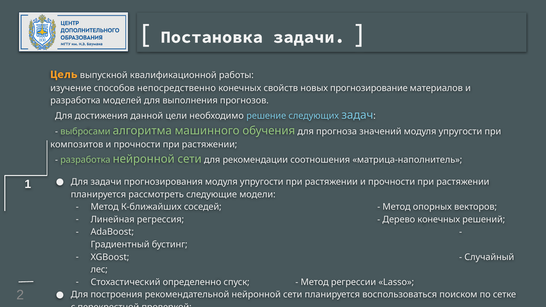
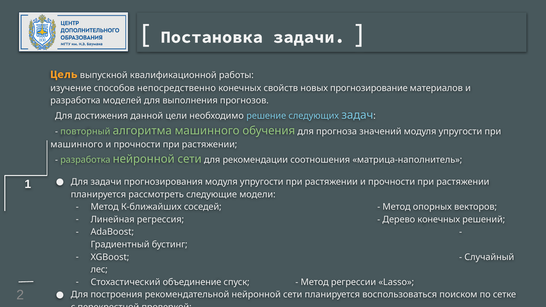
выбросами: выбросами -> повторный (85, 132)
композитов: композитов -> машинного (77, 145)
определенно: определенно -> объединение (192, 282)
